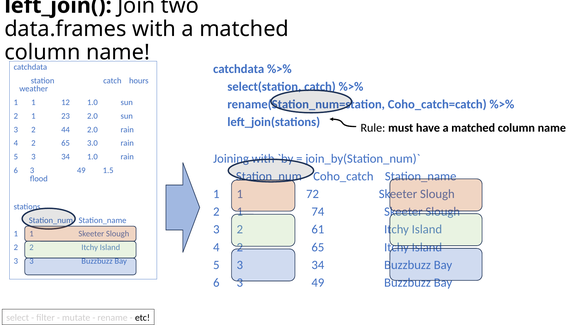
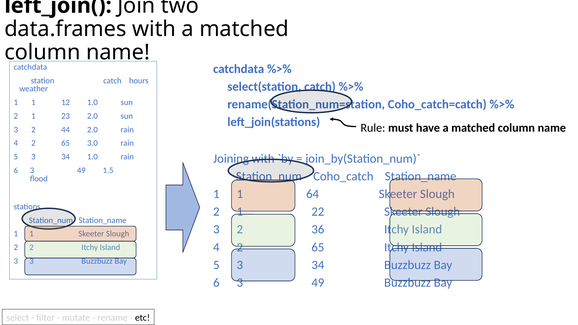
72: 72 -> 64 (312, 194)
74: 74 -> 22 (318, 212)
61: 61 -> 36 (318, 230)
